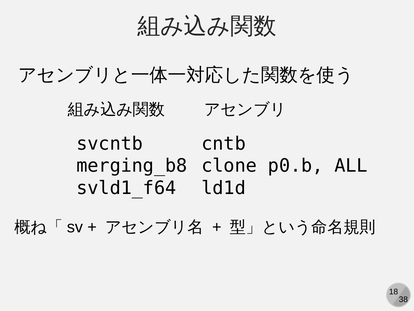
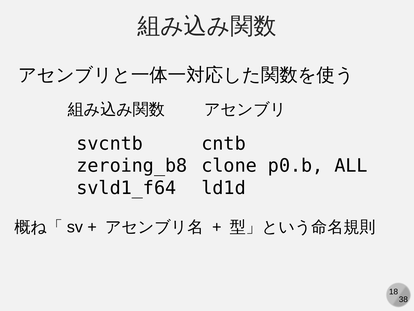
merging_b8: merging_b8 -> zeroing_b8 (132, 166)
